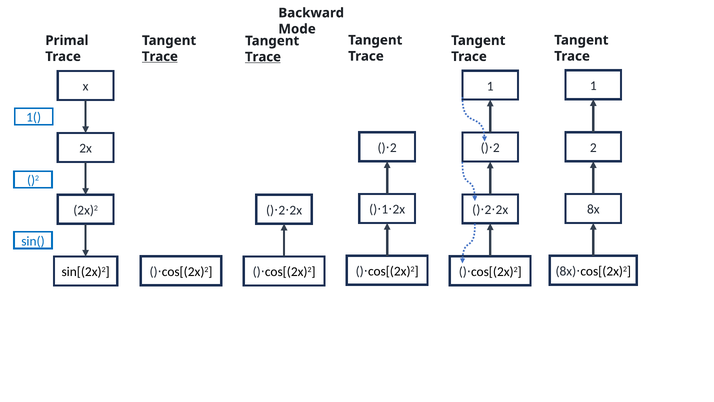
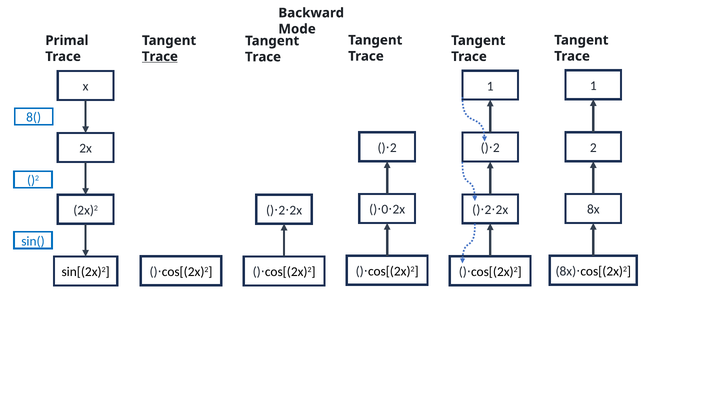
Trace underline: present -> none (263, 57)
1(: 1( -> 8( (34, 117)
1: 1 -> 0 (385, 209)
